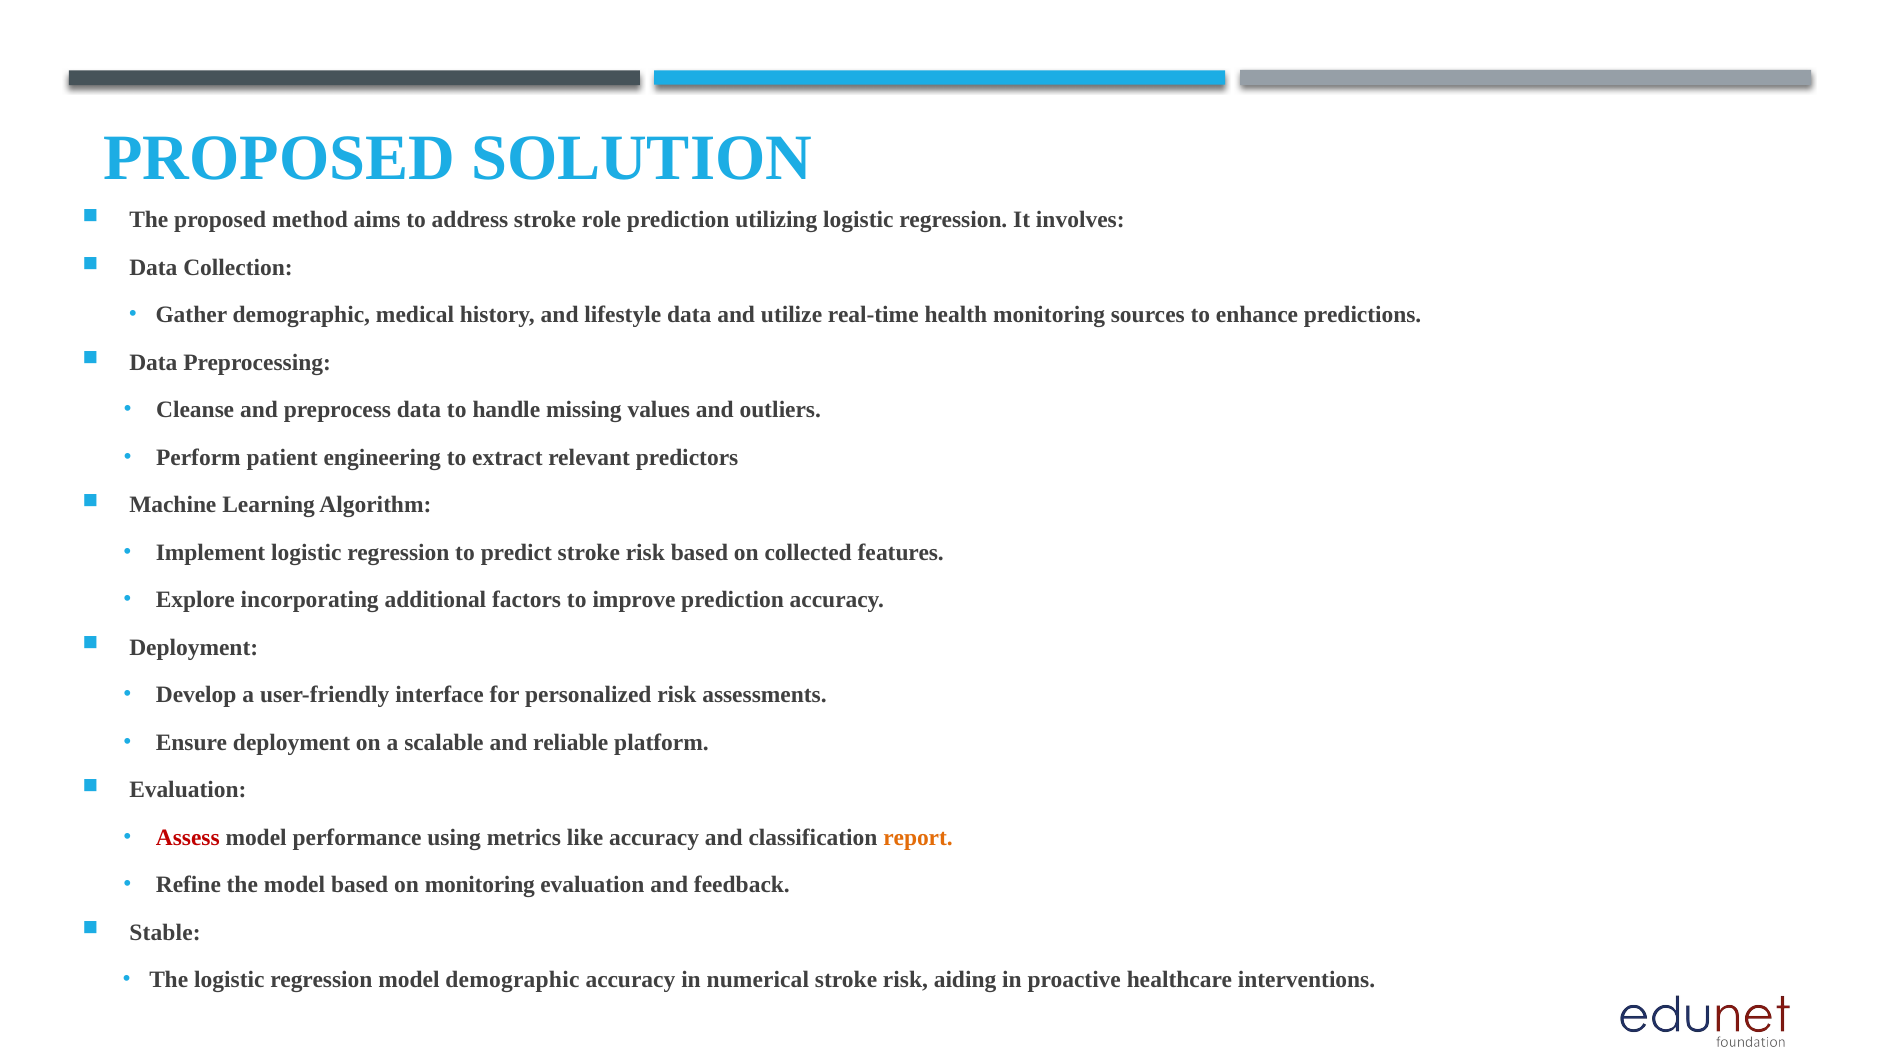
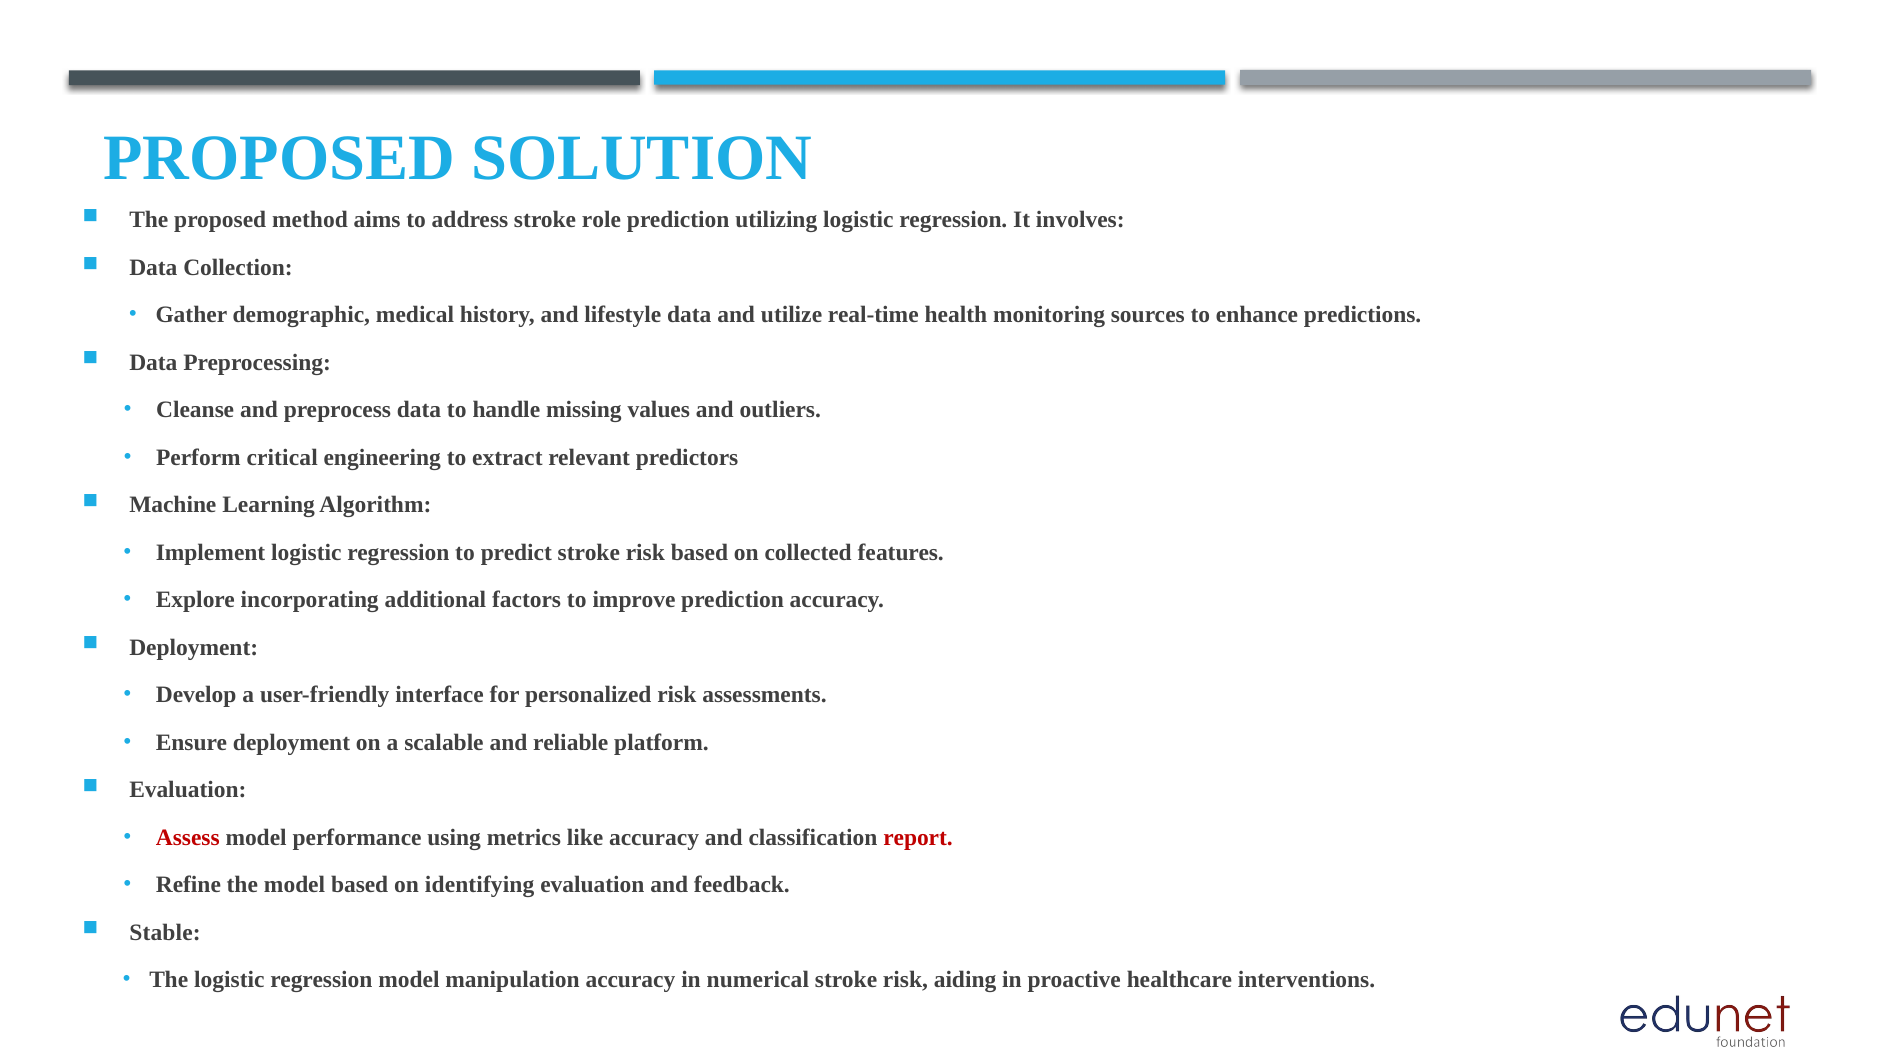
patient: patient -> critical (282, 457)
report colour: orange -> red (918, 837)
on monitoring: monitoring -> identifying (480, 884)
model demographic: demographic -> manipulation (513, 979)
